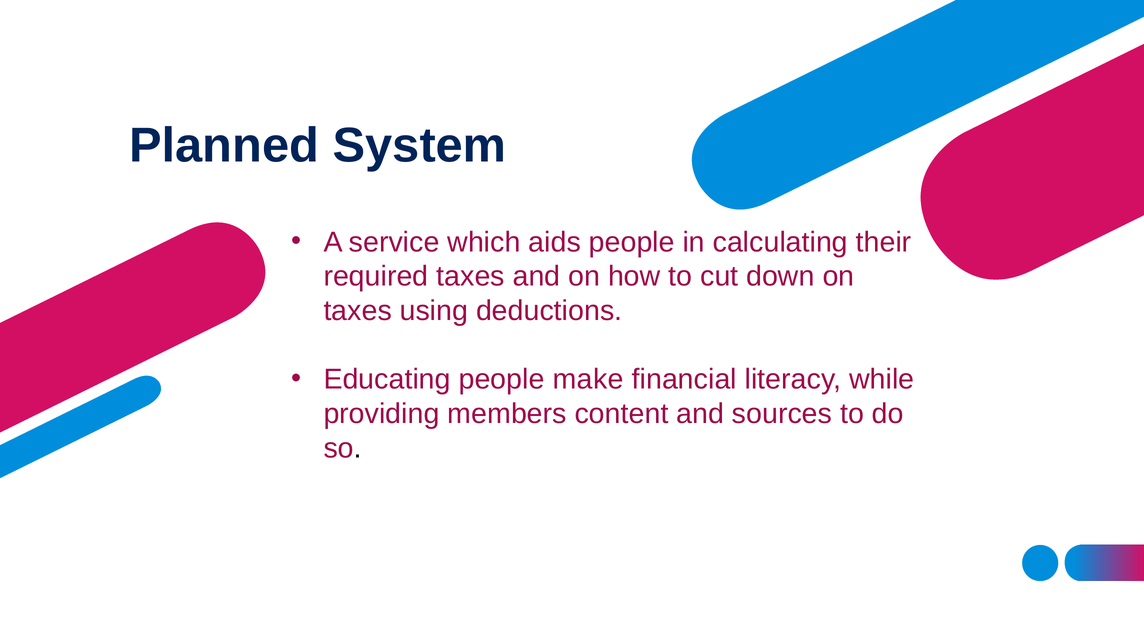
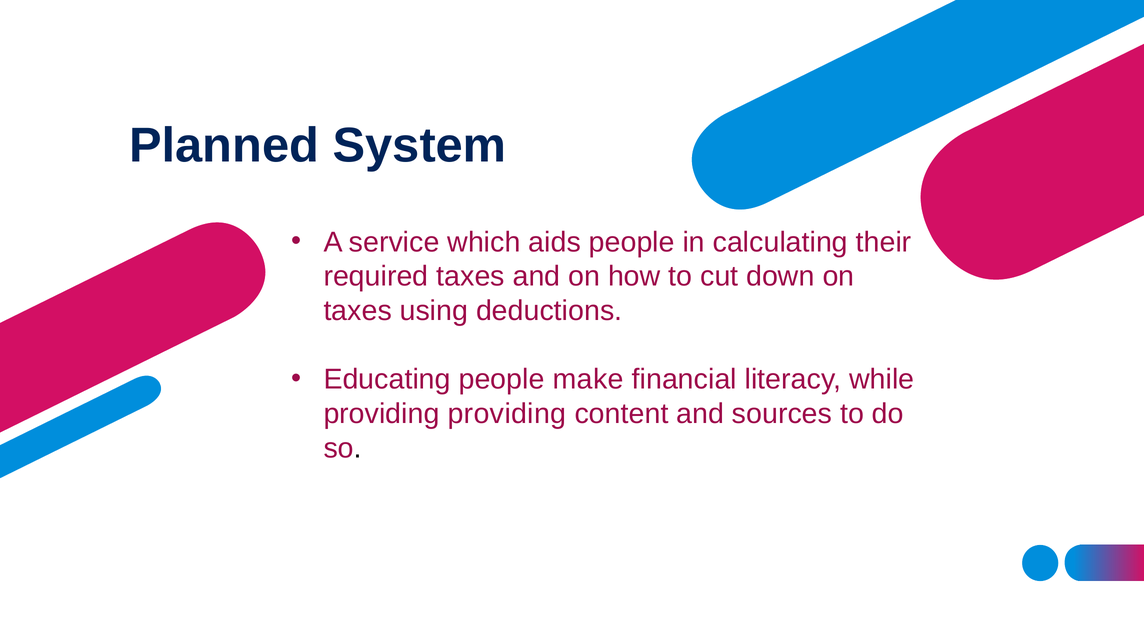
providing members: members -> providing (507, 414)
